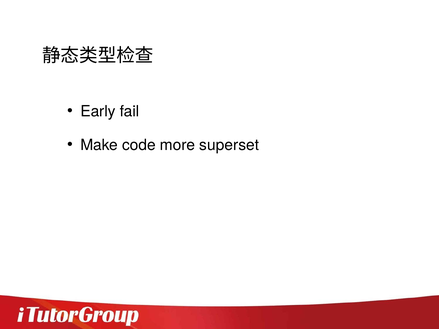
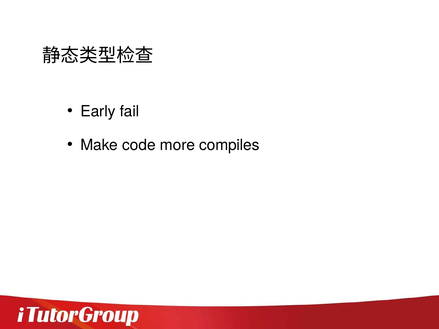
superset: superset -> compiles (229, 145)
